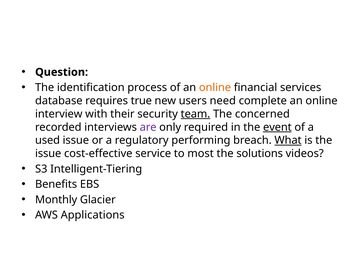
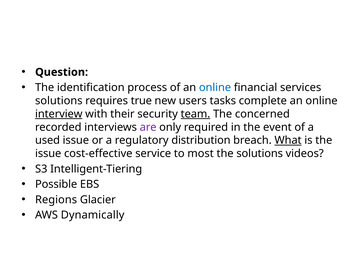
online colour: orange -> blue (215, 88)
database: database -> solutions (59, 101)
need: need -> tasks (223, 101)
interview underline: none -> present (59, 114)
event underline: present -> none (277, 127)
performing: performing -> distribution (201, 140)
Benefits: Benefits -> Possible (56, 184)
Monthly: Monthly -> Regions (56, 200)
Applications: Applications -> Dynamically (93, 215)
